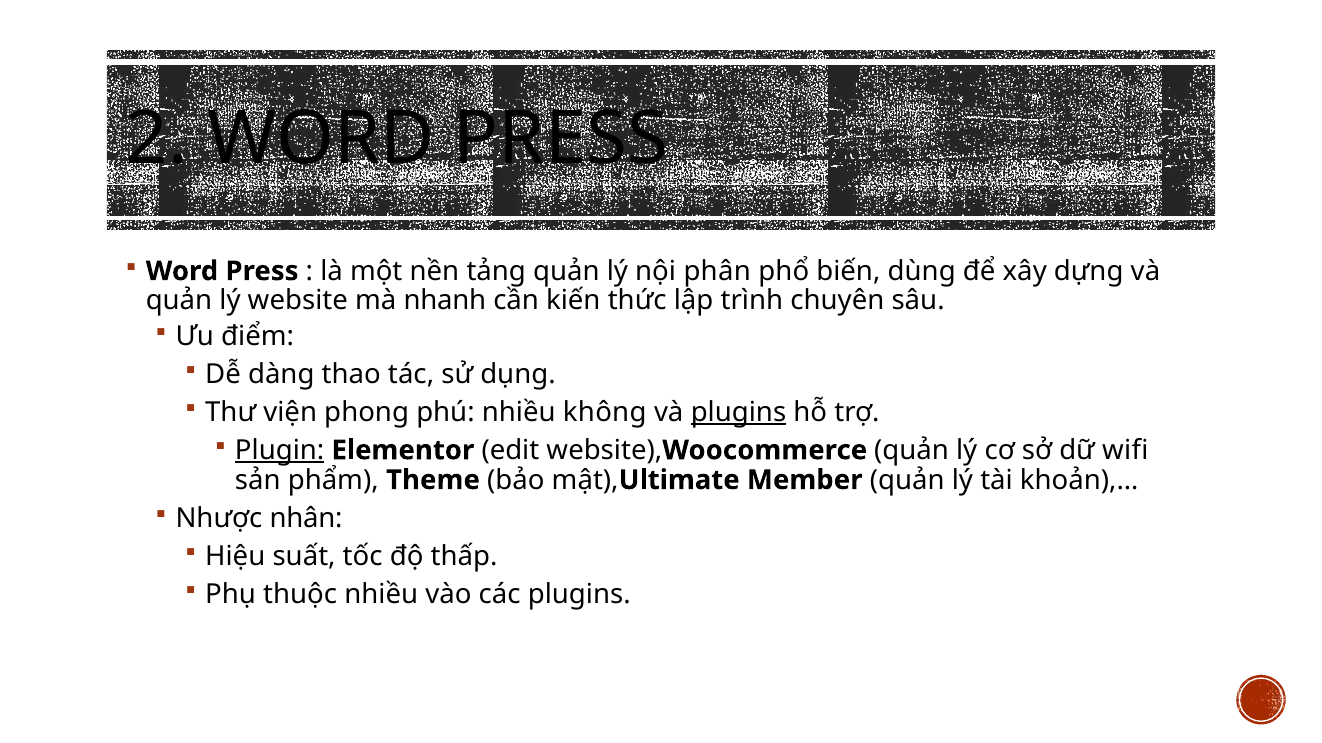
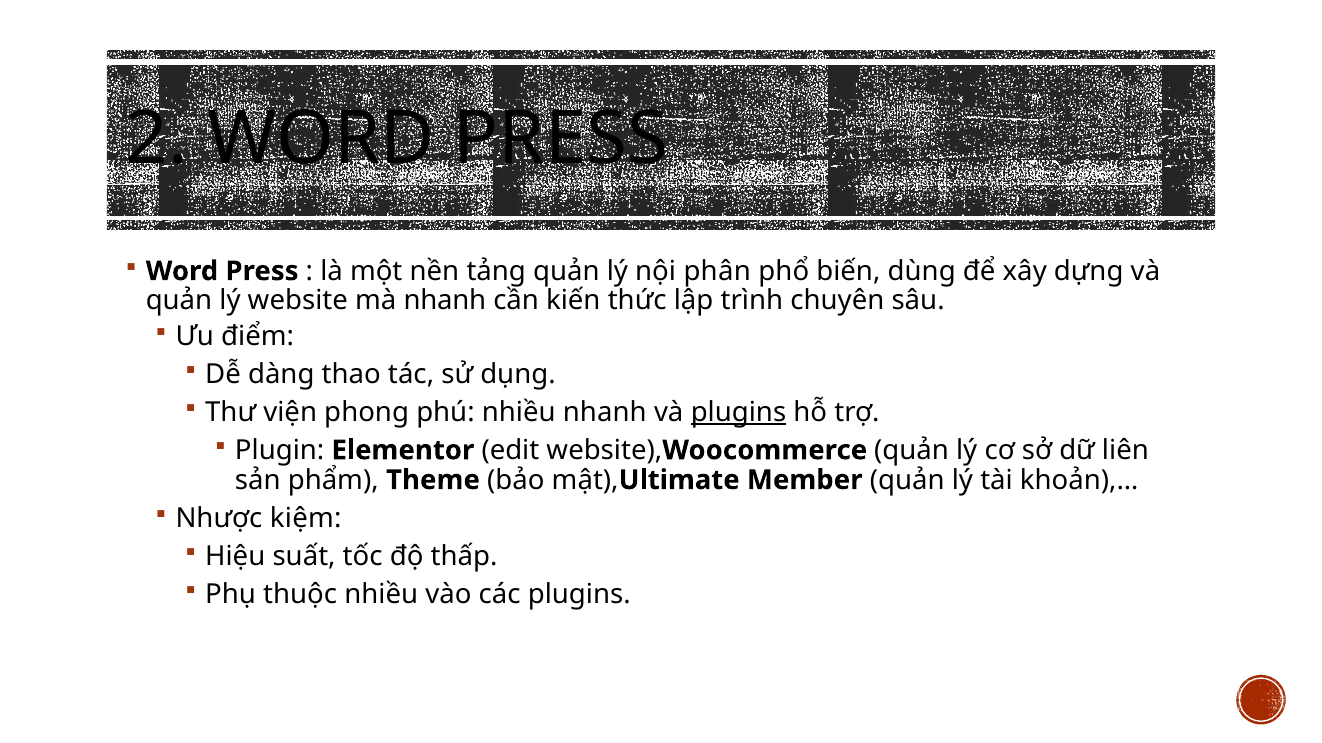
nhiều không: không -> nhanh (605, 413)
Plugin underline: present -> none (280, 451)
wifi: wifi -> liên (1125, 451)
nhân: nhân -> kiệm (306, 518)
